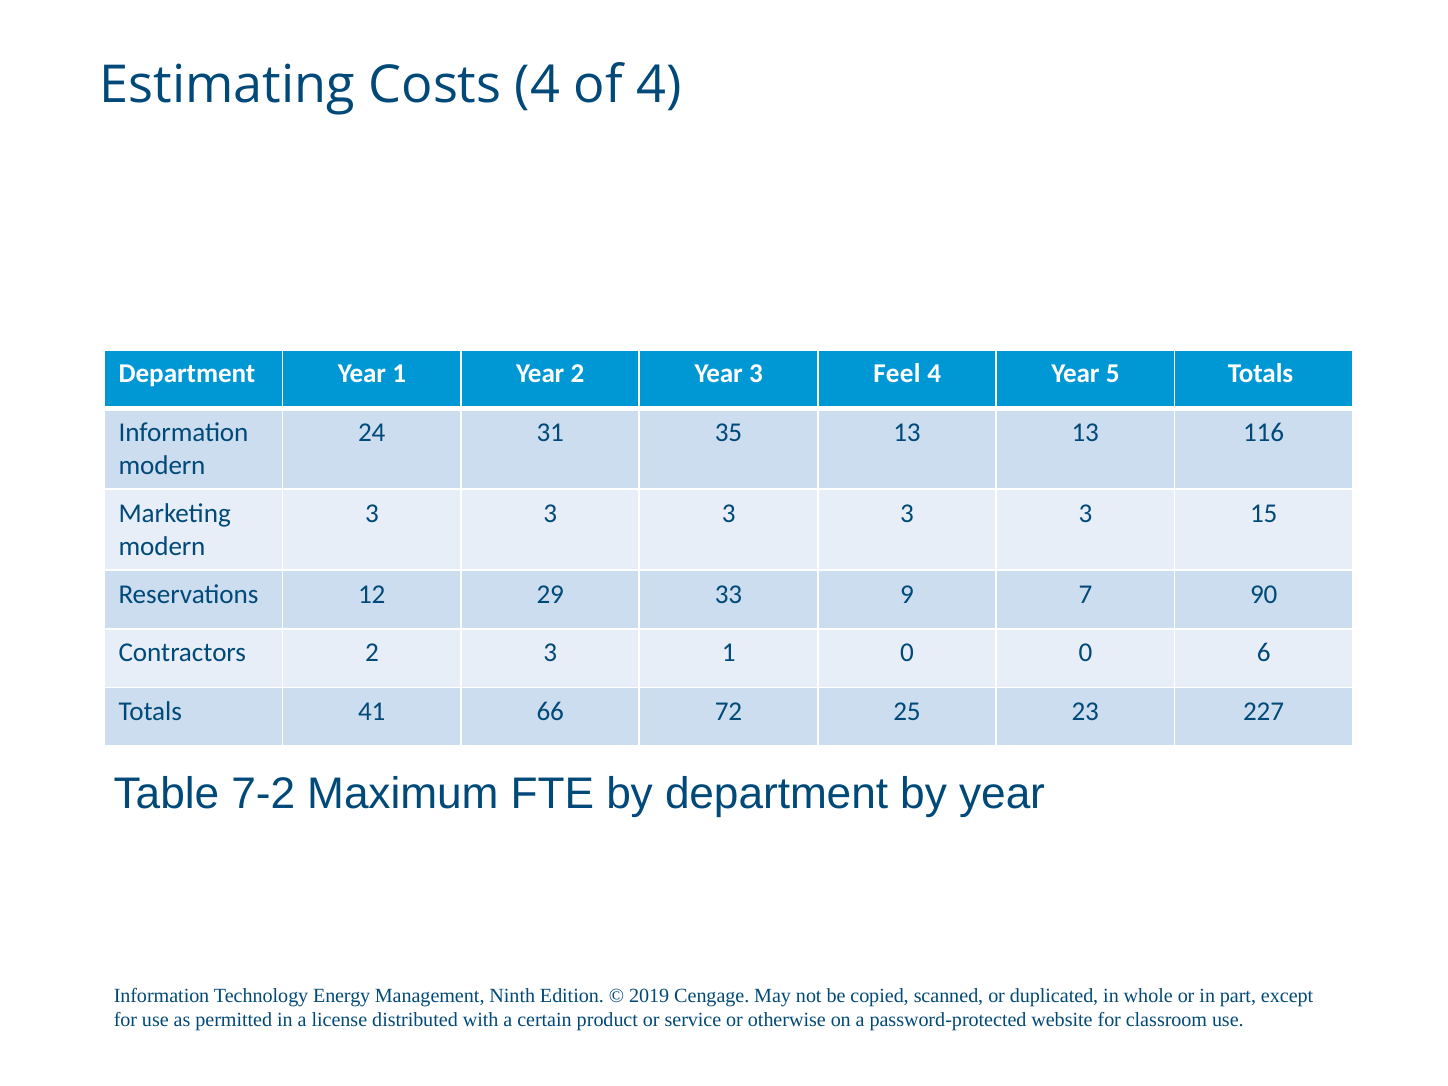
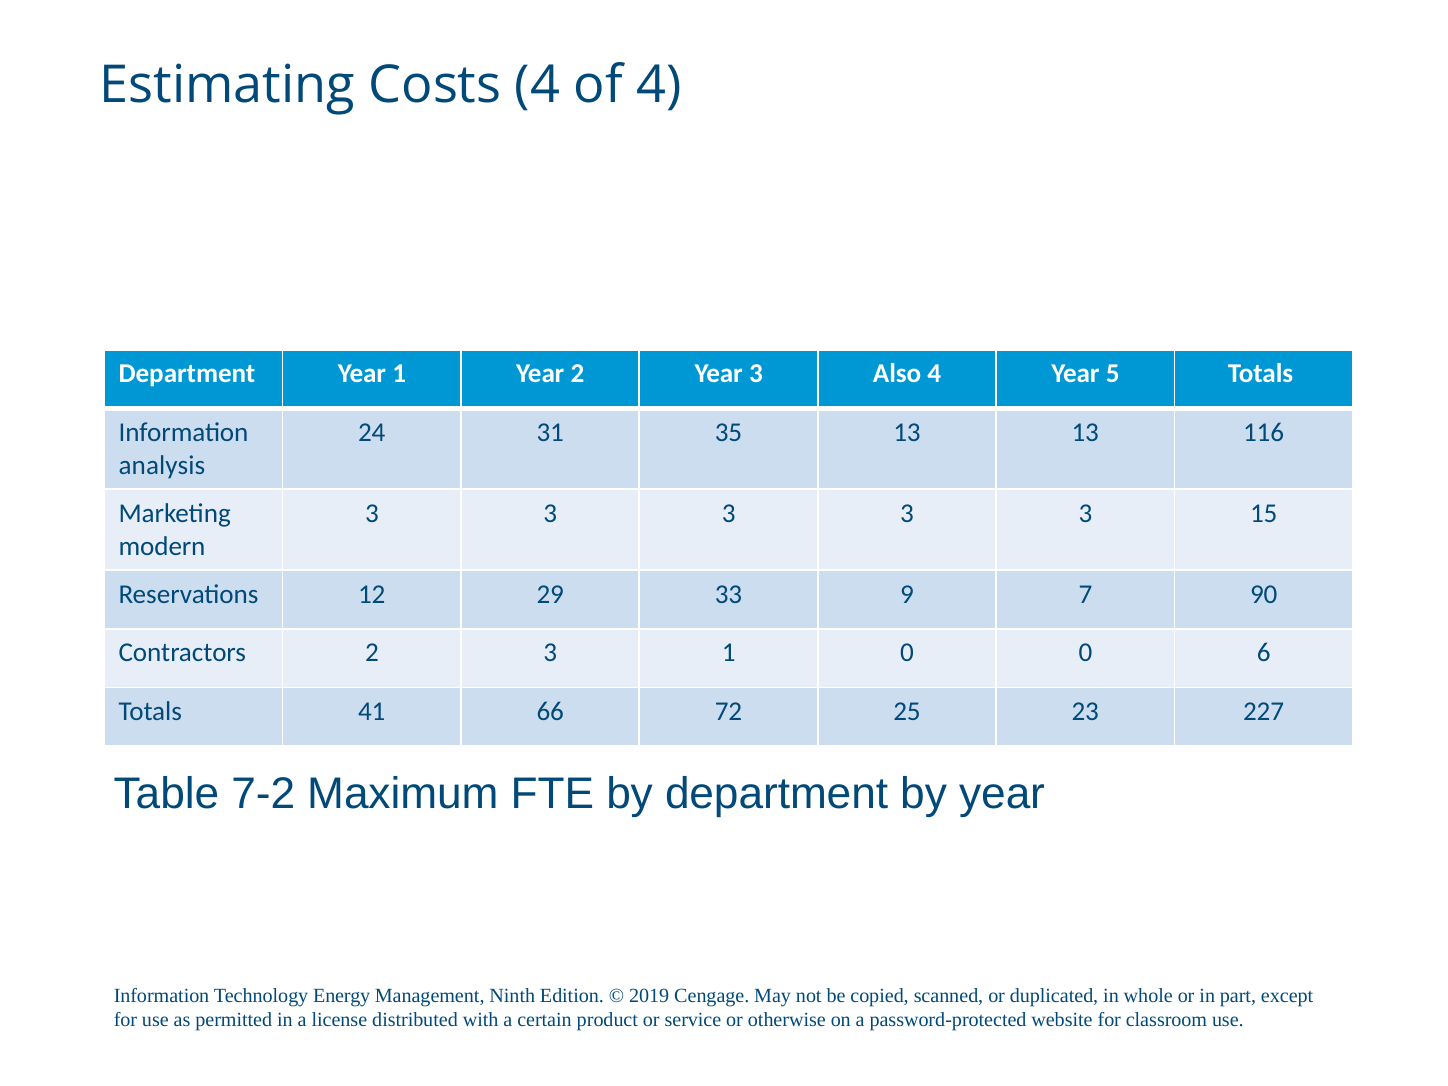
Feel: Feel -> Also (897, 374)
modern: modern -> analysis (162, 466)
